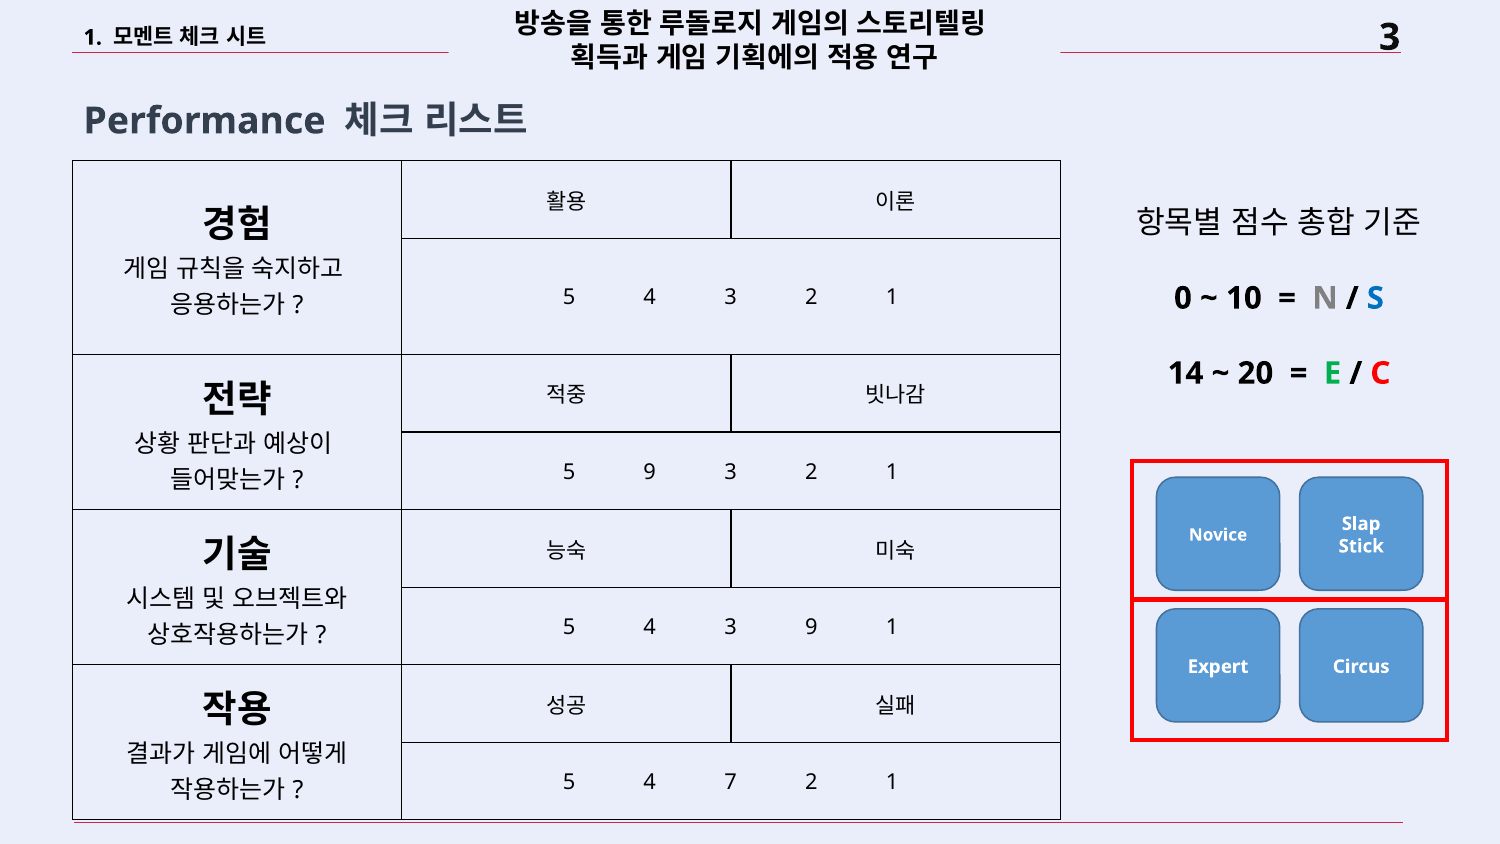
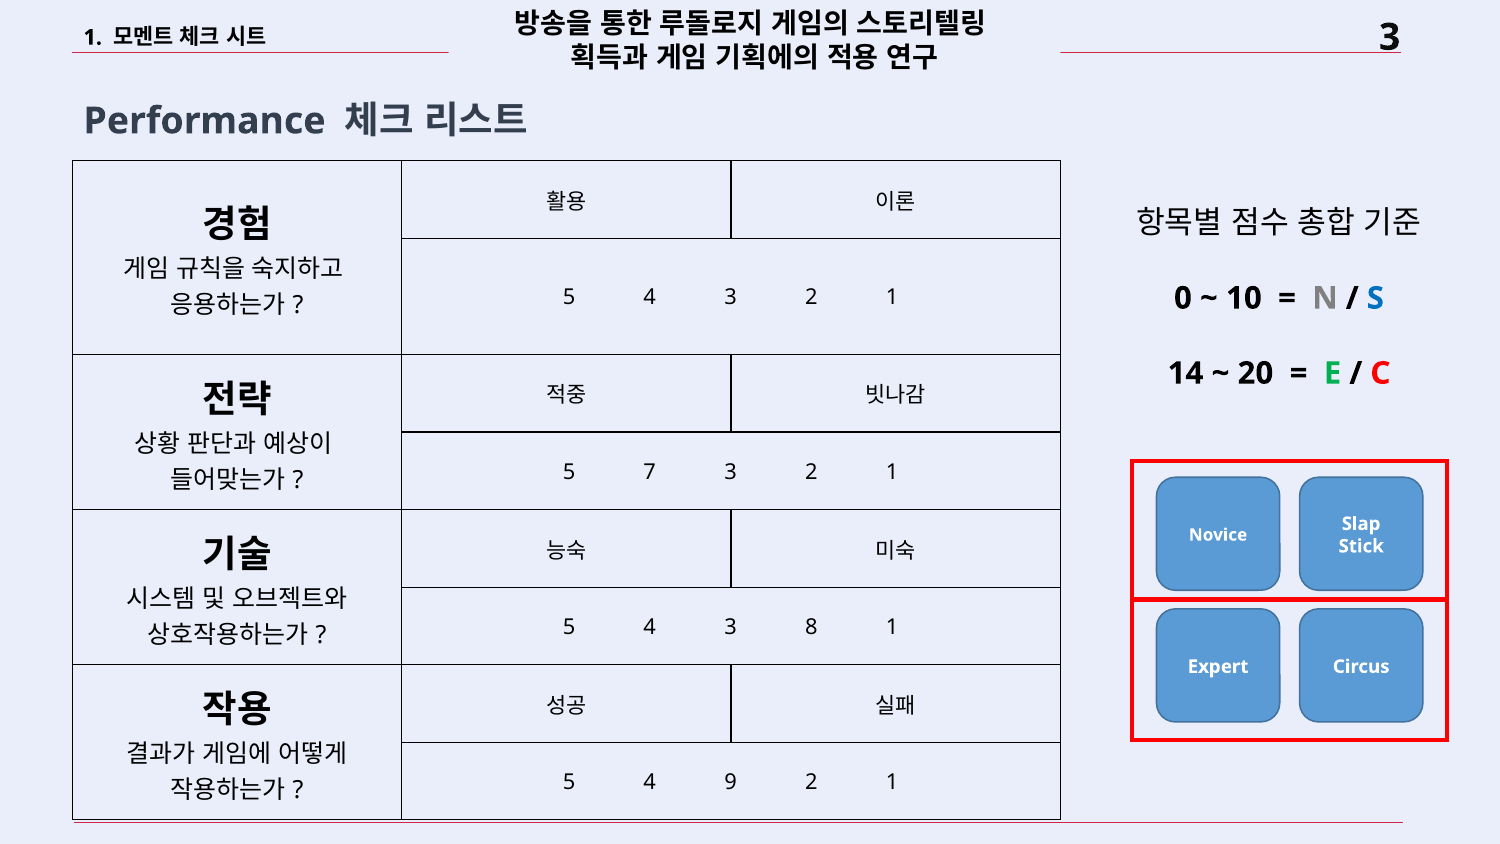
5 9: 9 -> 7 (650, 472)
3 9: 9 -> 8 (811, 627)
7: 7 -> 9 (731, 782)
